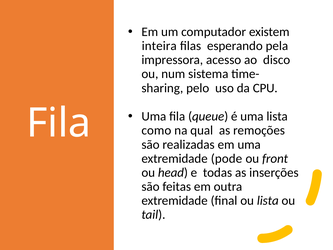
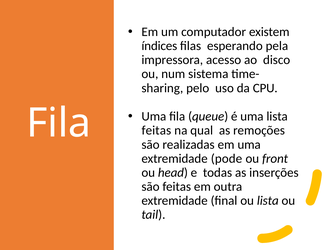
inteira: inteira -> índices (159, 46)
como: como -> feitas (156, 130)
